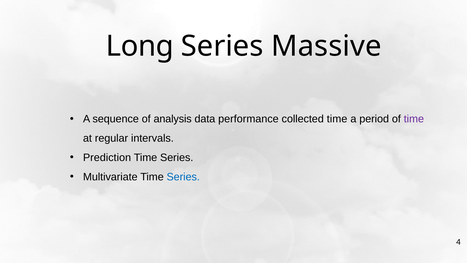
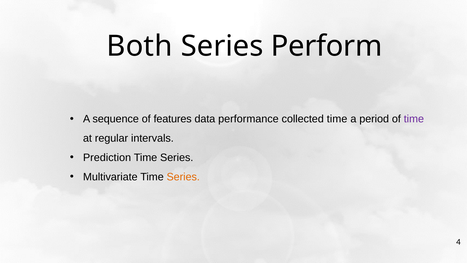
Long: Long -> Both (139, 46)
Massive: Massive -> Perform (327, 46)
analysis: analysis -> features (173, 119)
Series colour: blue -> orange (183, 177)
